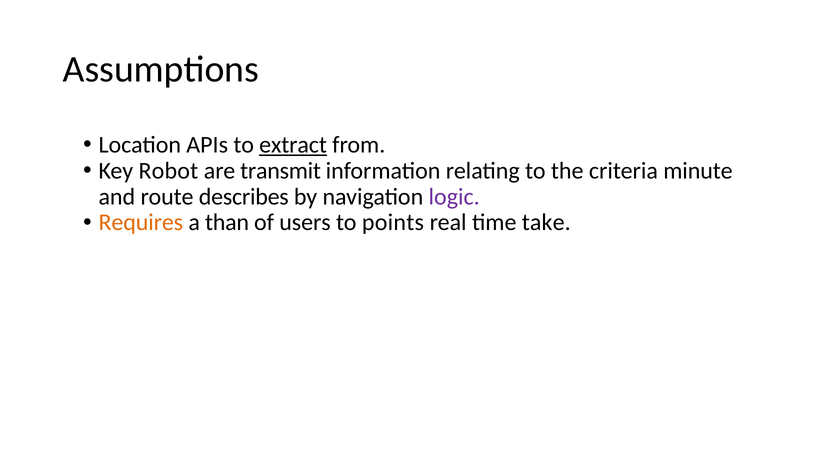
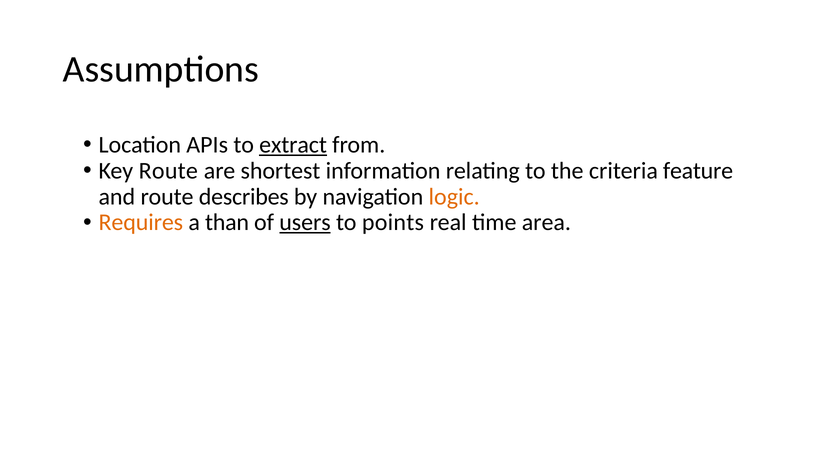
Key Robot: Robot -> Route (168, 171)
transmit: transmit -> shortest (280, 171)
minute: minute -> feature (698, 171)
logic colour: purple -> orange (454, 197)
users underline: none -> present (305, 222)
take: take -> area (546, 222)
